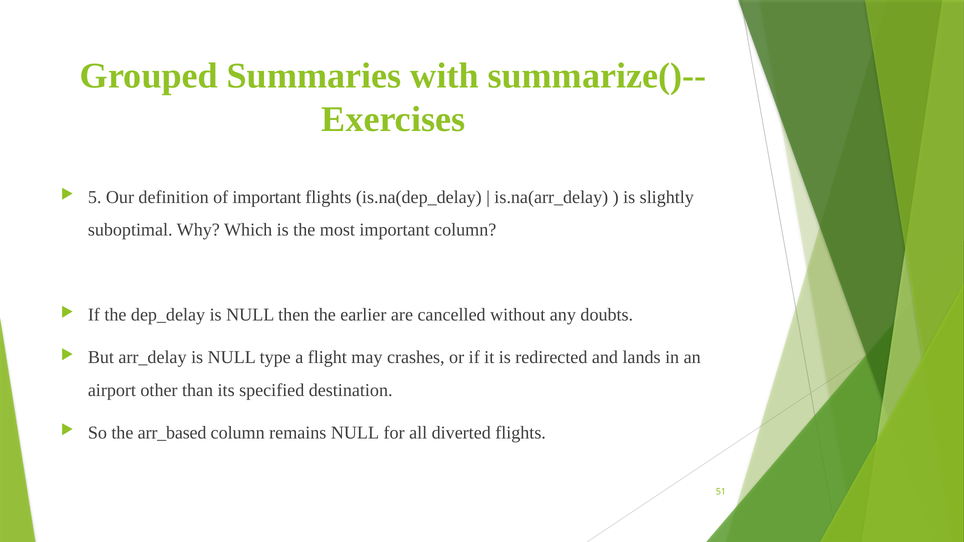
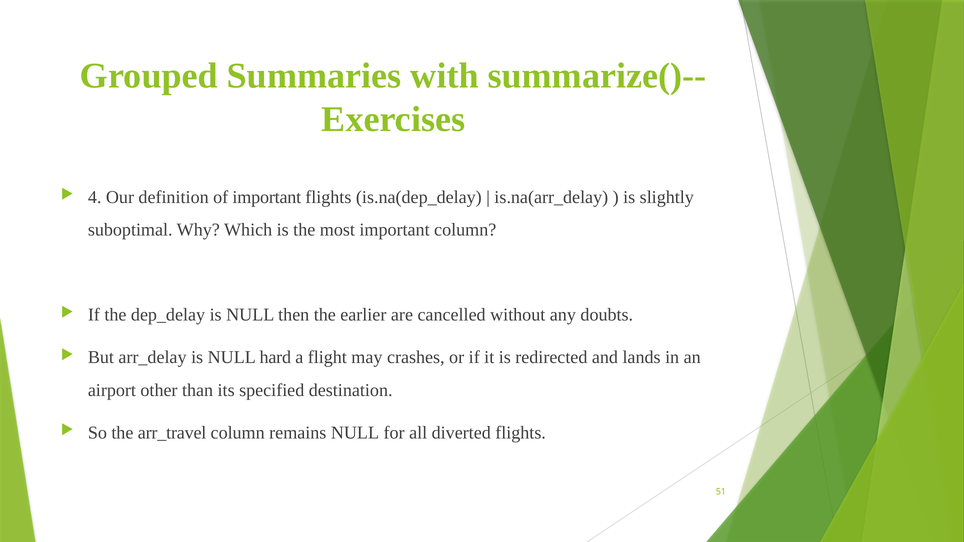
5: 5 -> 4 (95, 197)
type: type -> hard (275, 358)
arr_based: arr_based -> arr_travel (172, 433)
